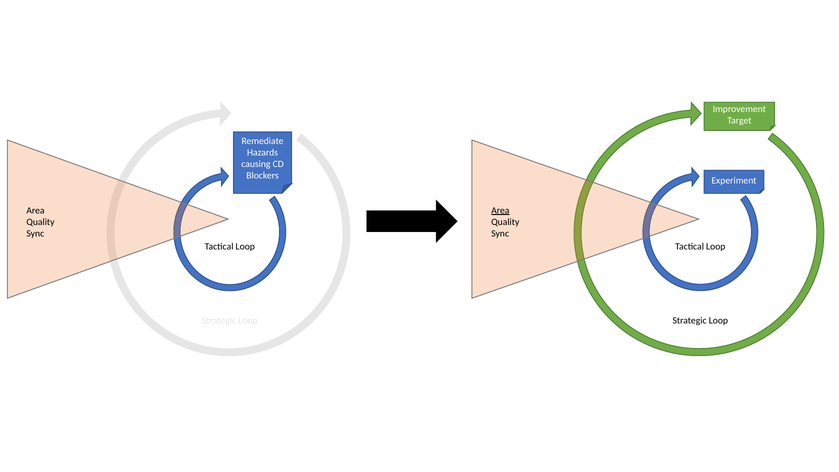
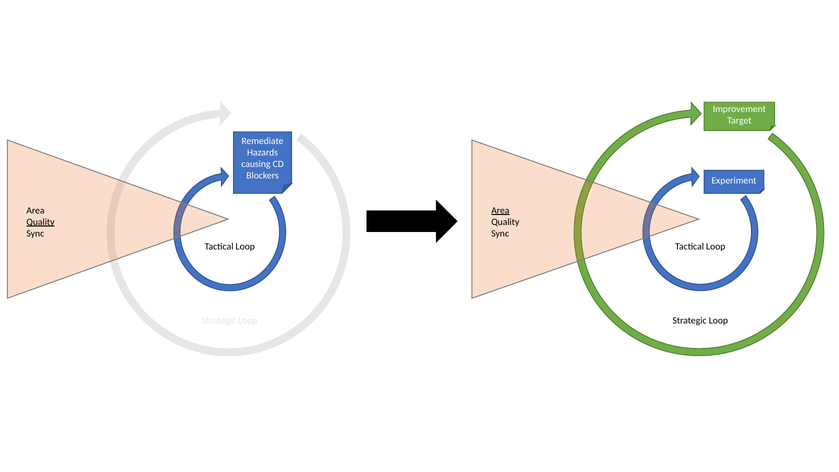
Quality underline: none -> present (40, 222)
